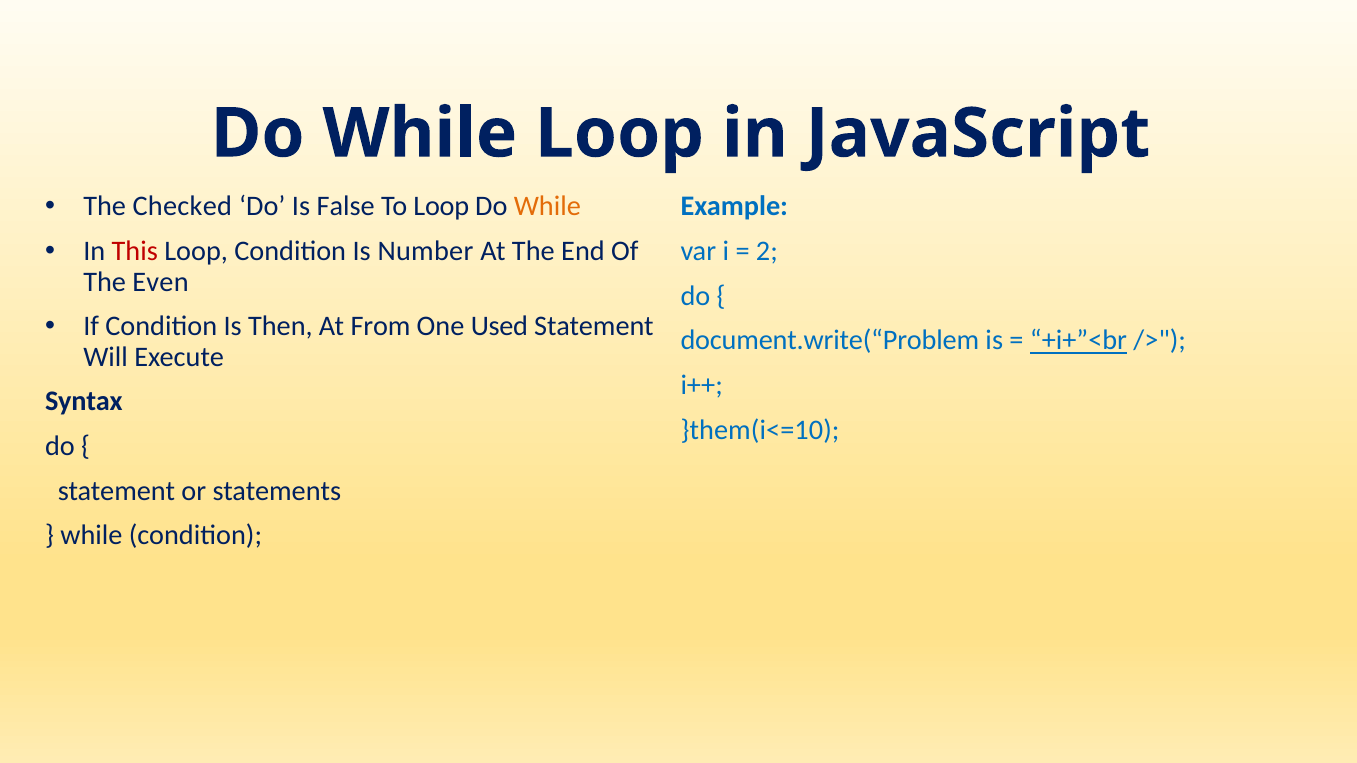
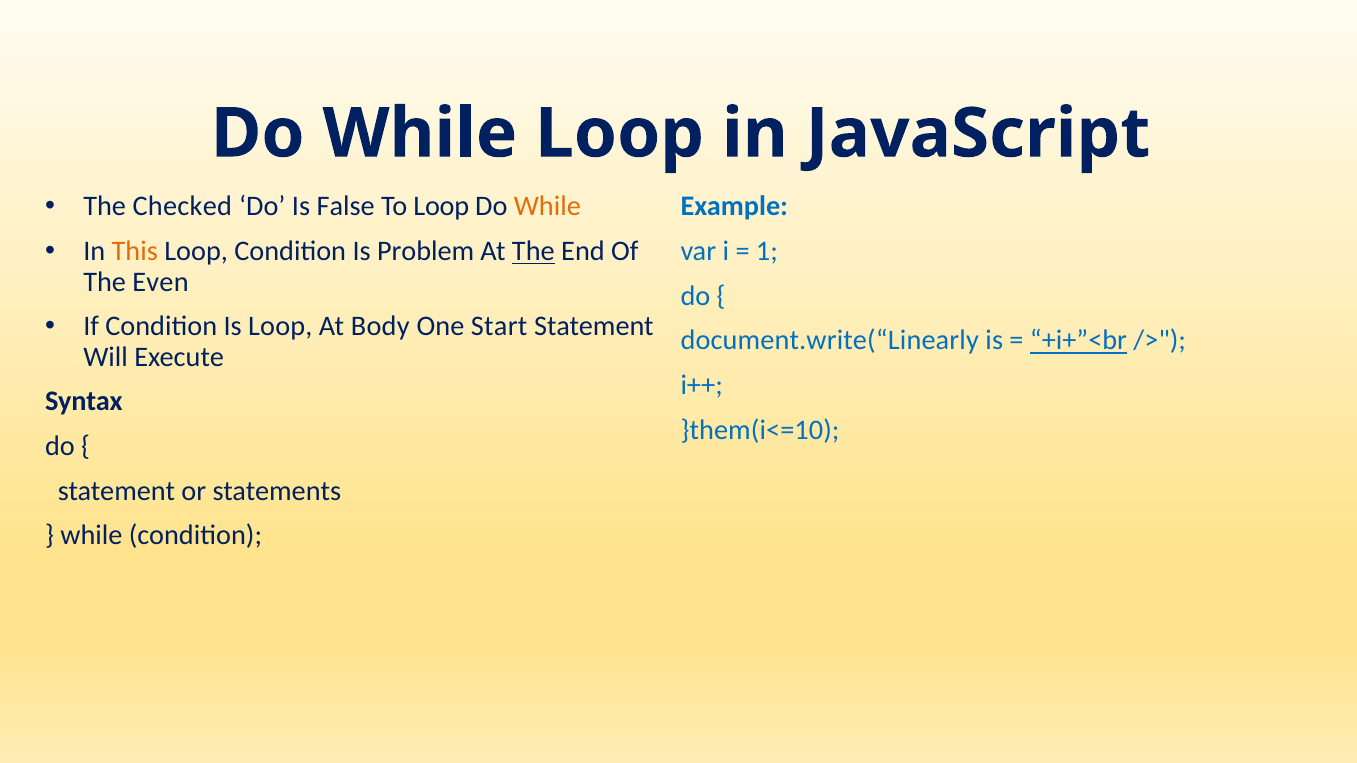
This colour: red -> orange (135, 251)
Number: Number -> Problem (426, 251)
The underline: none -> present (533, 251)
2: 2 -> 1 (767, 251)
Is Then: Then -> Loop (280, 327)
From: From -> Body (380, 327)
Used: Used -> Start (499, 327)
document.write(“Problem: document.write(“Problem -> document.write(“Linearly (830, 341)
